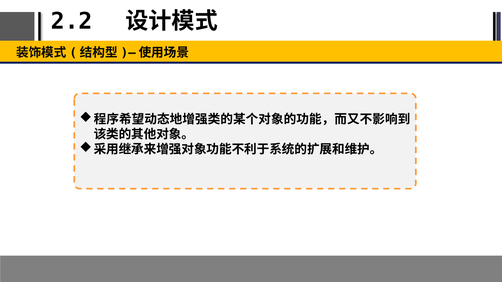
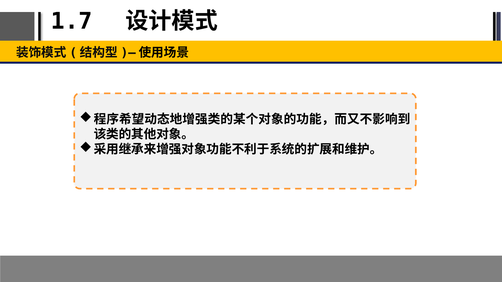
2.2: 2.2 -> 1.7 (72, 21)
